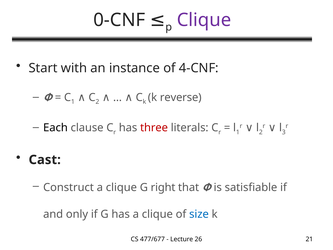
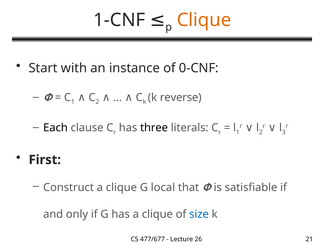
0-CNF: 0-CNF -> 1-CNF (119, 20)
Clique colour: purple -> orange (204, 20)
4-CNF: 4-CNF -> 0-CNF (199, 68)
three colour: red -> black (154, 128)
Cast: Cast -> First (45, 160)
right: right -> local (163, 187)
